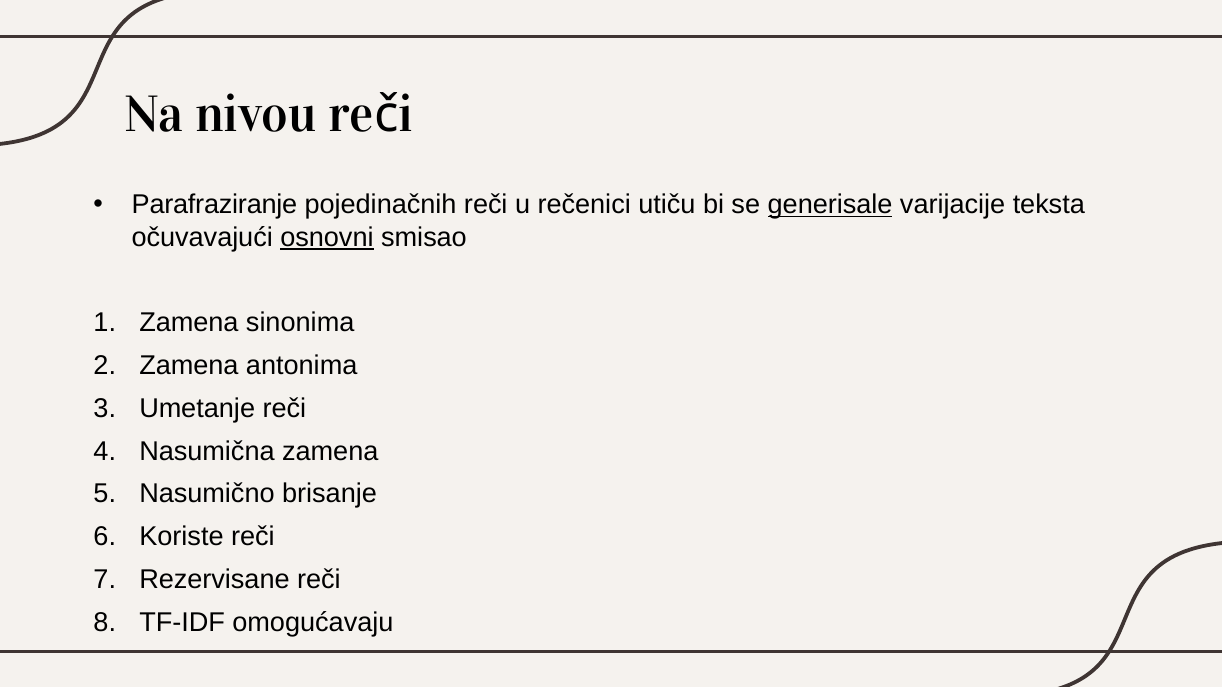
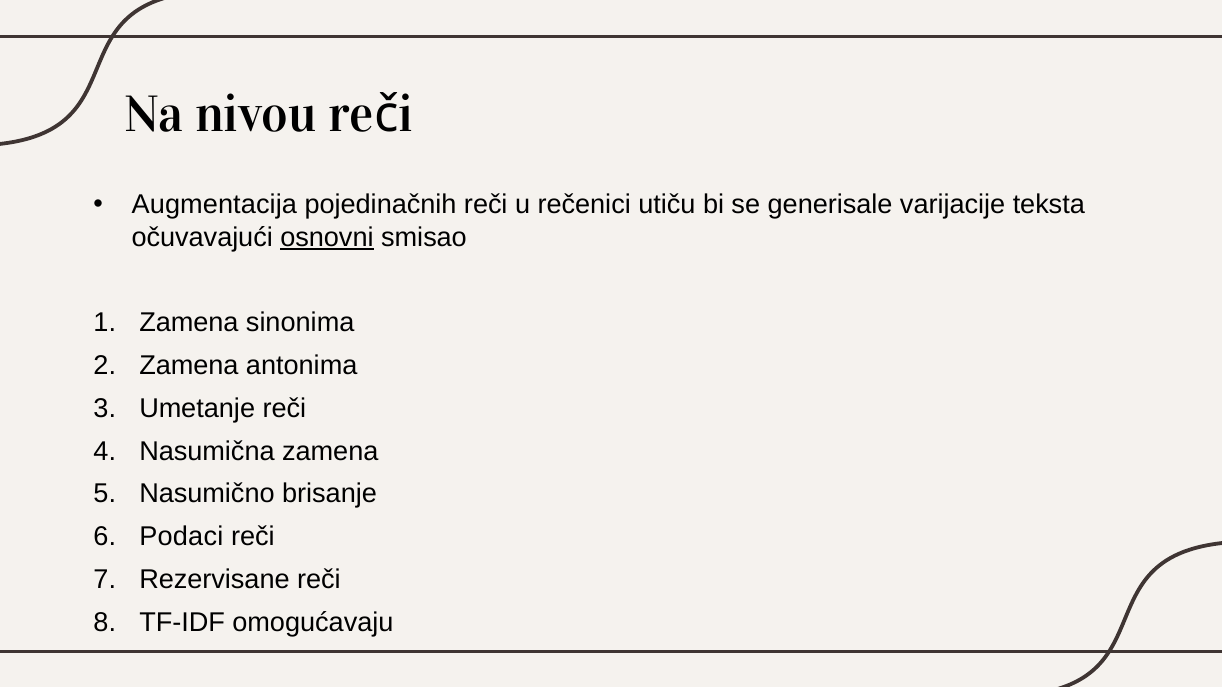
Parafraziranje: Parafraziranje -> Augmentacija (214, 205)
generisale underline: present -> none (830, 205)
Koriste: Koriste -> Podaci (181, 537)
